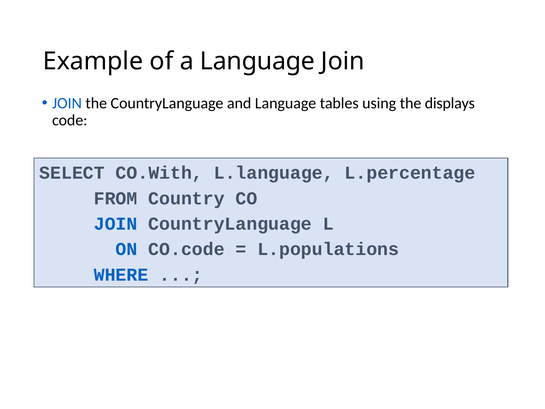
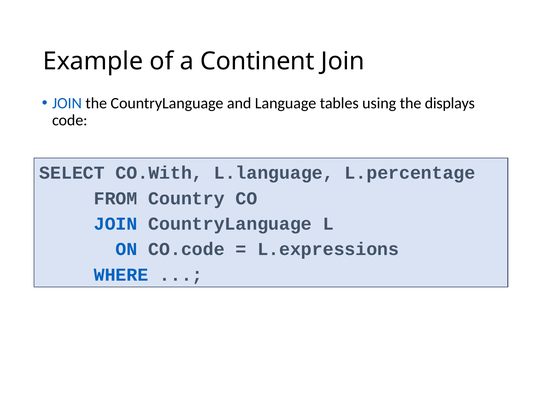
a Language: Language -> Continent (257, 61)
L.populations: L.populations -> L.expressions (328, 249)
